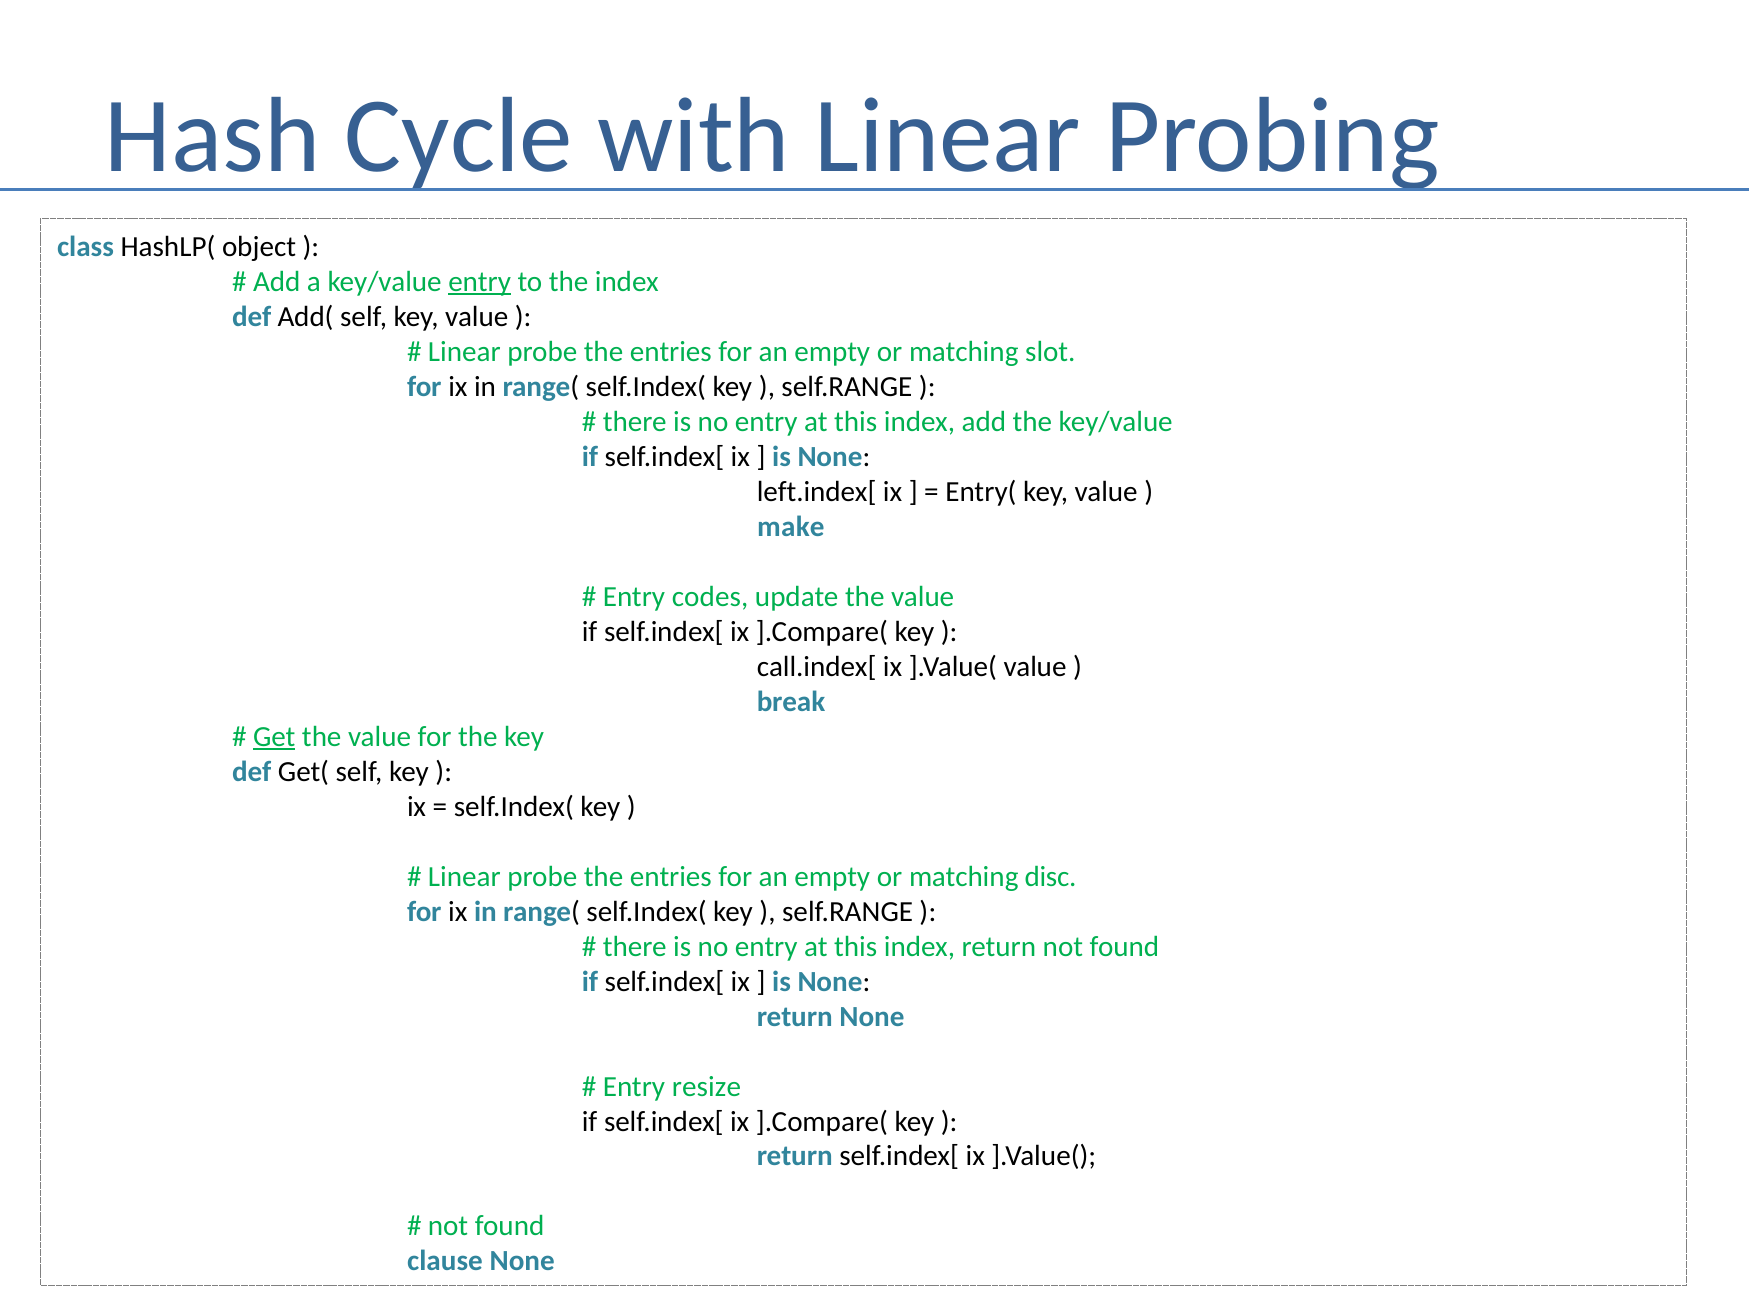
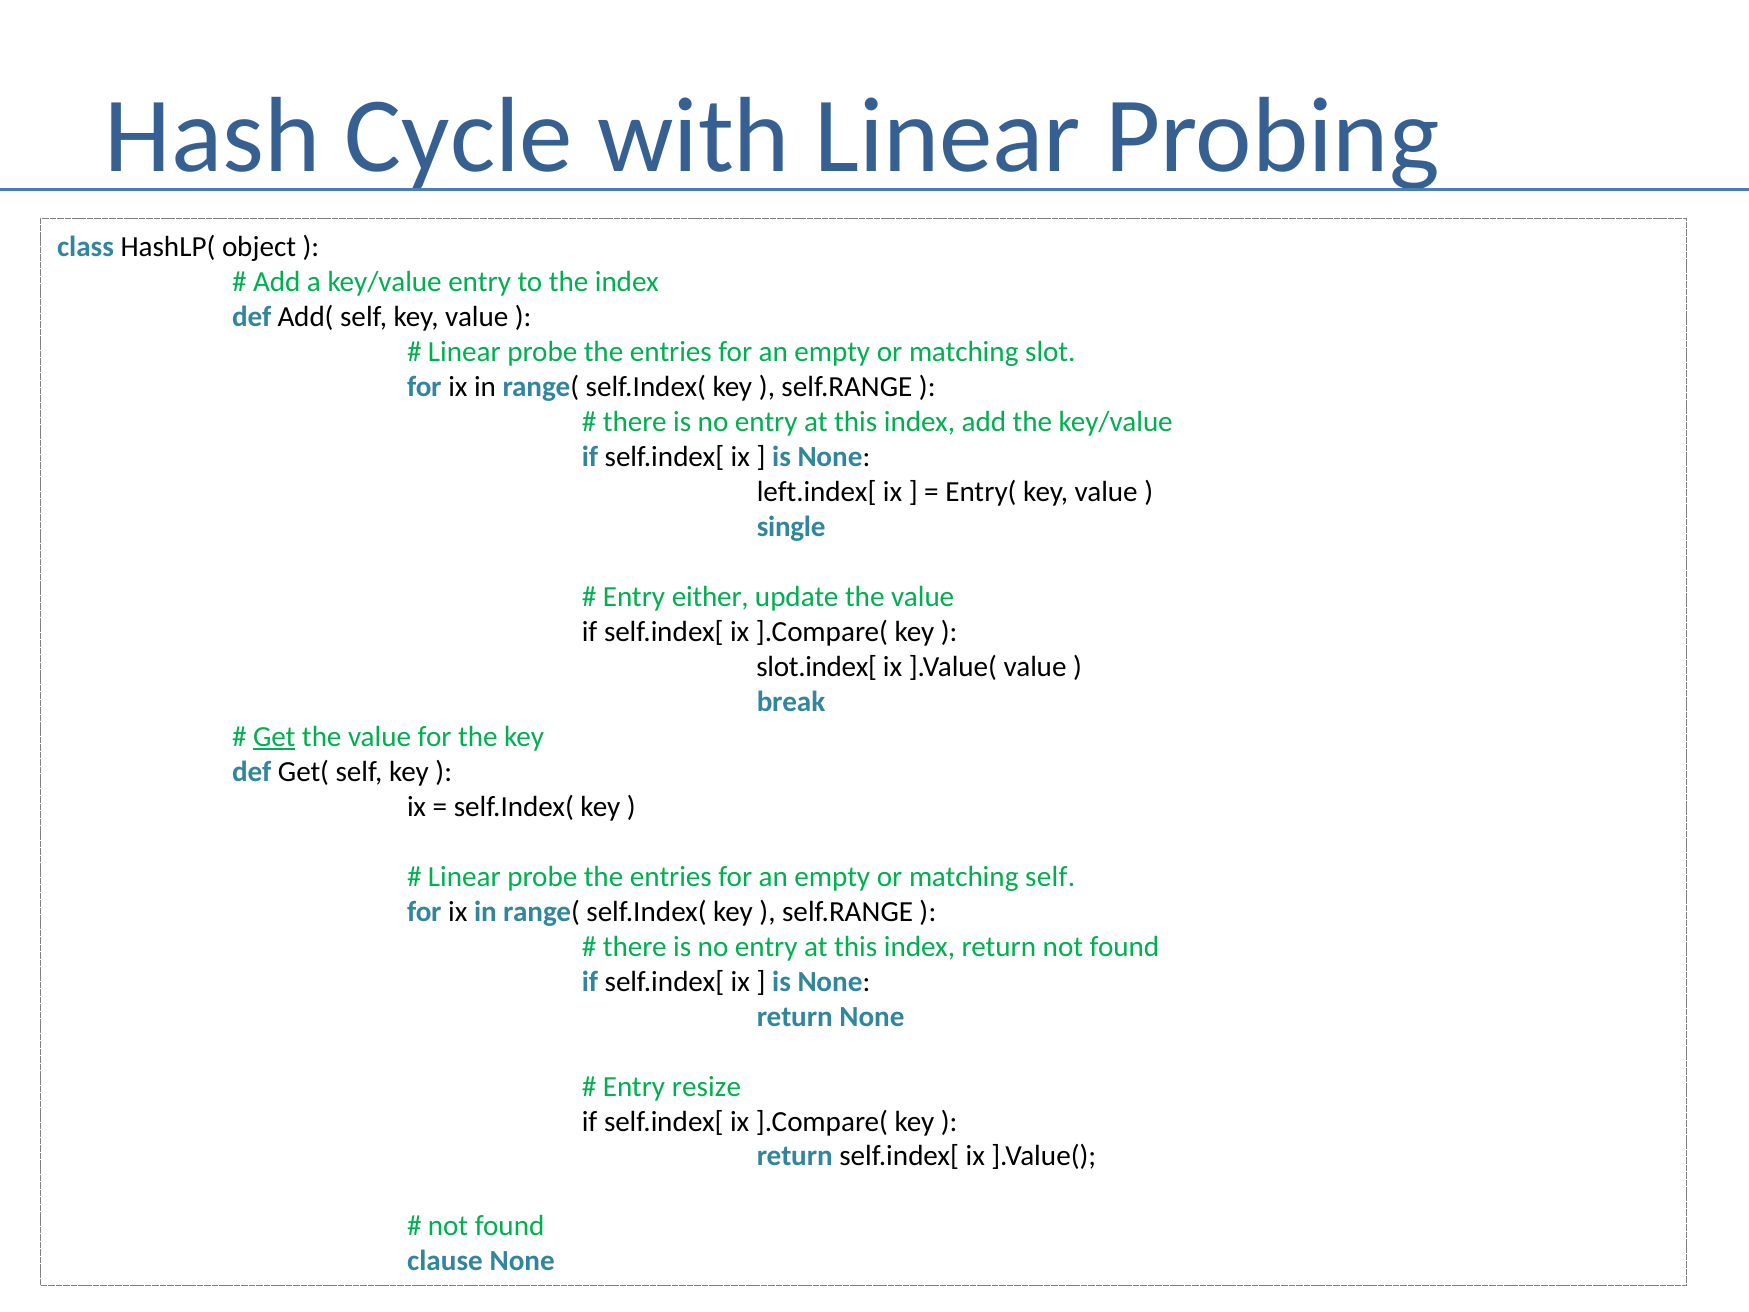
entry underline: present -> none (480, 282)
make: make -> single (791, 527)
codes: codes -> either (710, 596)
call.index[: call.index[ -> slot.index[ (817, 666)
matching disc: disc -> self (1050, 876)
